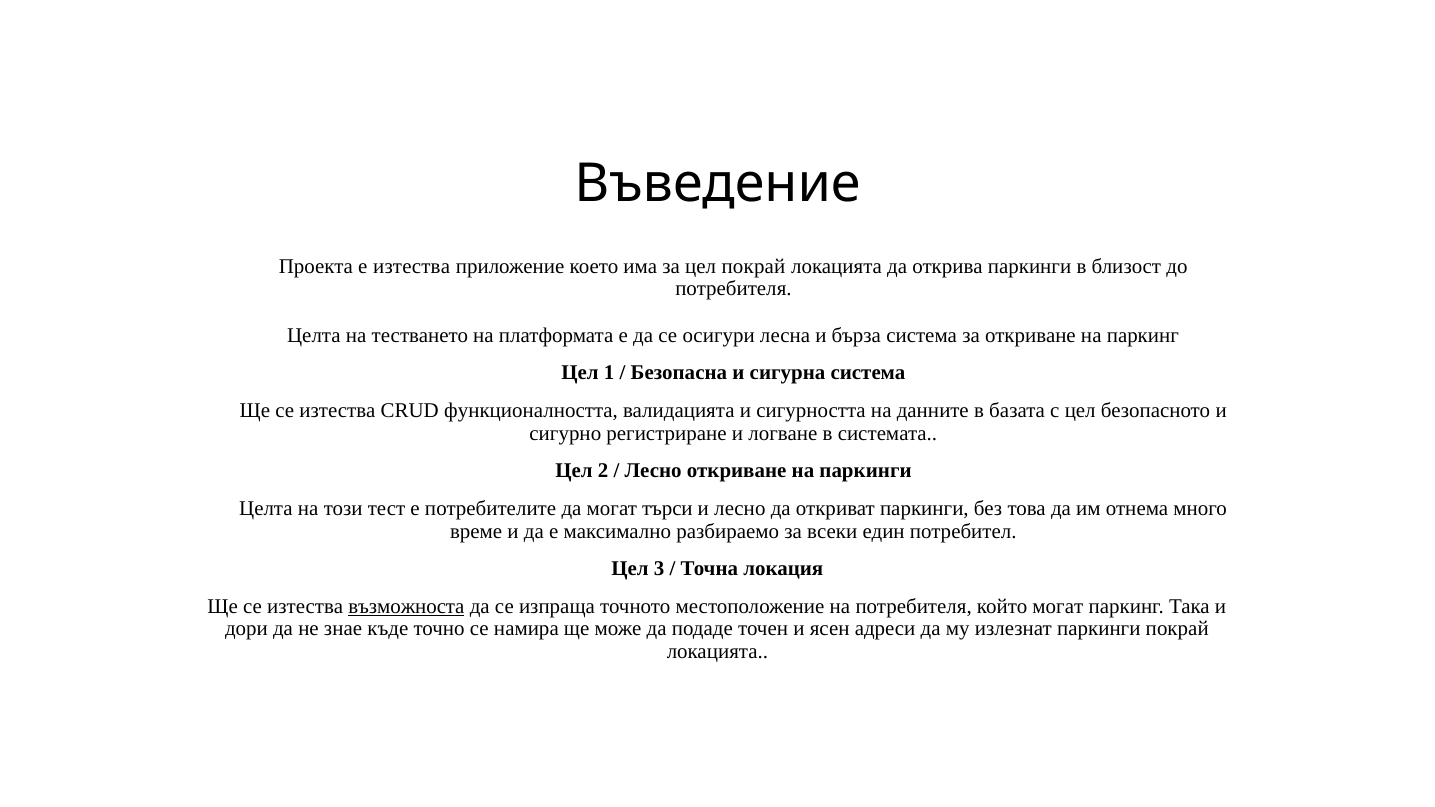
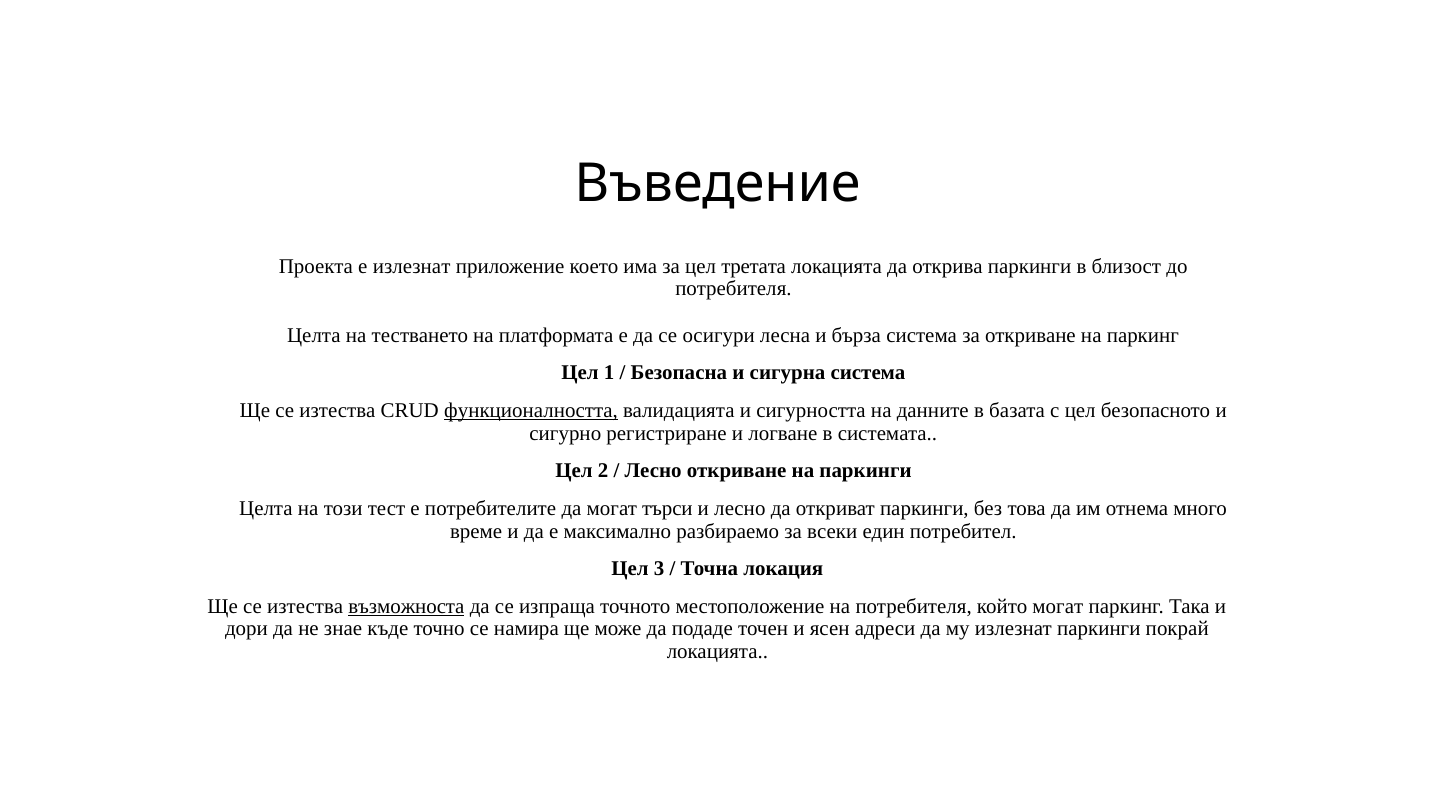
е изтества: изтества -> излезнат (412, 266)
цел покрай: покрай -> третата (754, 266)
функционалността underline: none -> present (531, 411)
